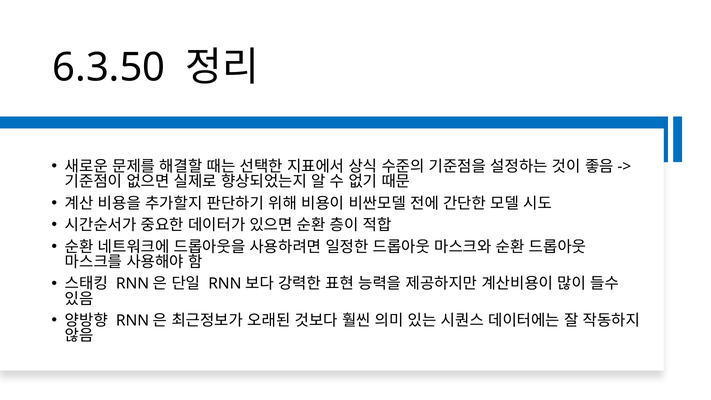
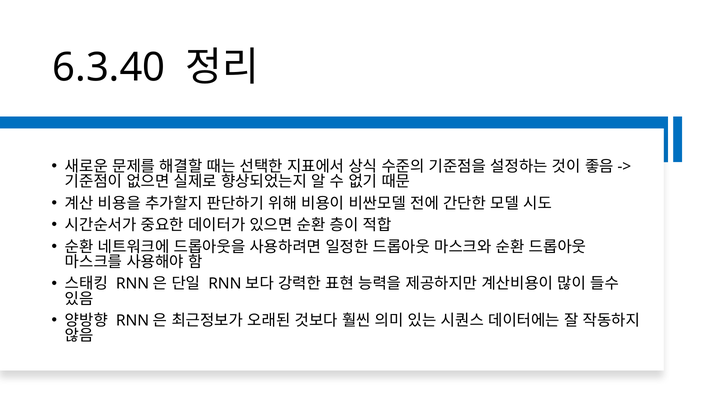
6.3.50: 6.3.50 -> 6.3.40 (109, 67)
